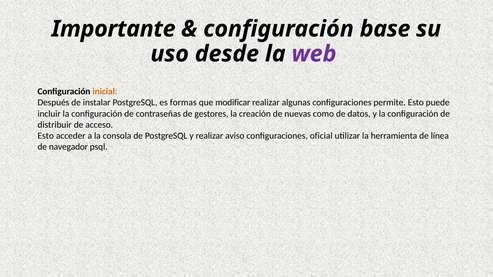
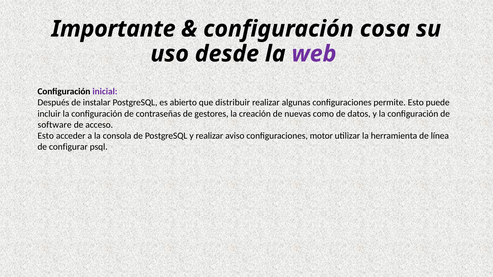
base: base -> cosa (385, 29)
inicial colour: orange -> purple (105, 92)
formas: formas -> abierto (183, 103)
modificar: modificar -> distribuir (233, 103)
distribuir: distribuir -> software (55, 125)
oficial: oficial -> motor (321, 136)
navegador: navegador -> configurar (68, 147)
